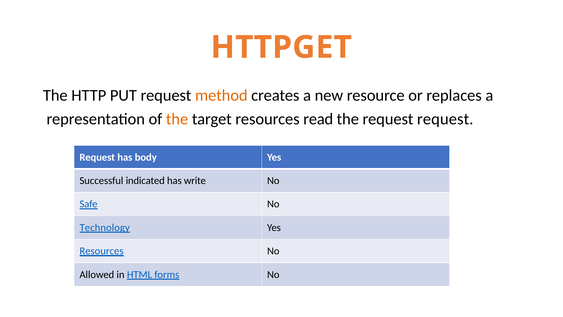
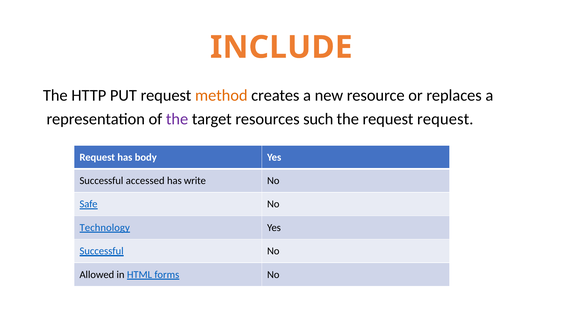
HTTPGET: HTTPGET -> INCLUDE (281, 47)
the colour: orange -> purple (177, 119)
read: read -> such (318, 119)
indicated: indicated -> accessed (145, 181)
Resources: Resources -> Successful (102, 251)
